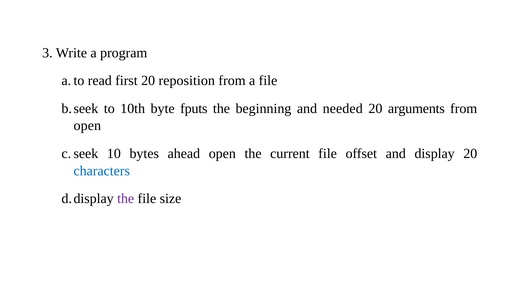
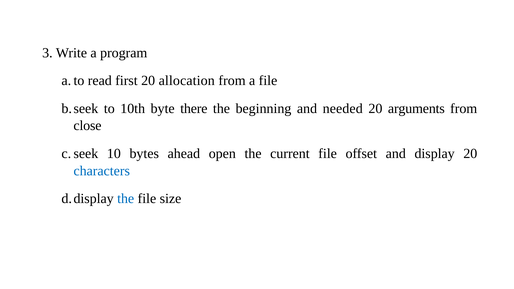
reposition: reposition -> allocation (187, 81)
fputs: fputs -> there (194, 109)
open: open -> close (87, 126)
the colour: purple -> blue (126, 199)
